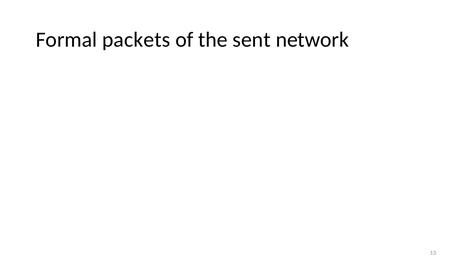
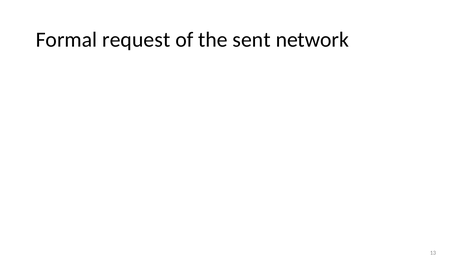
packets: packets -> request (136, 40)
